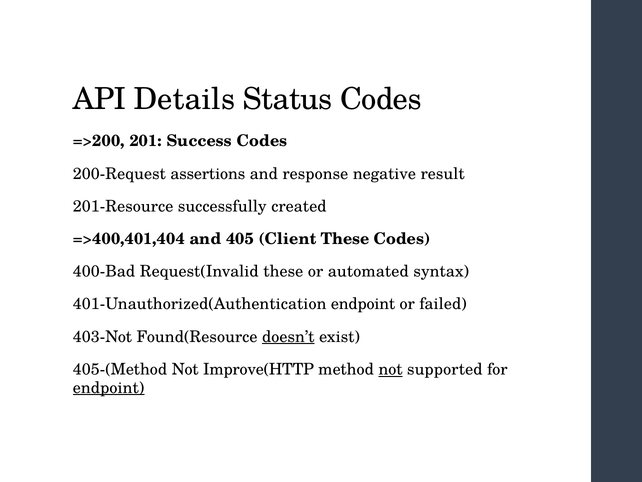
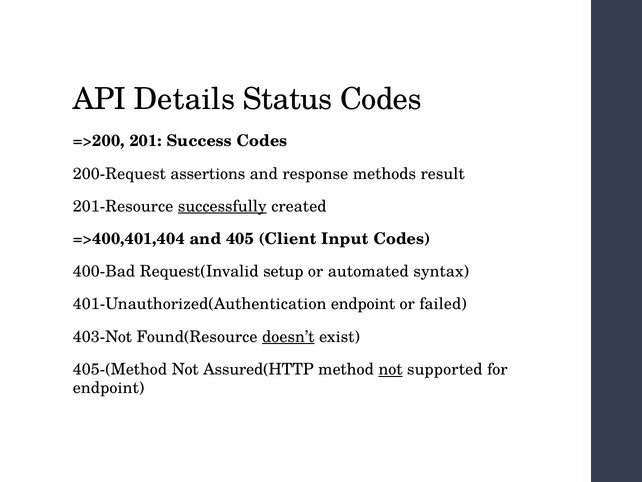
negative: negative -> methods (384, 174)
successfully underline: none -> present (222, 206)
Client These: These -> Input (345, 239)
Request(Invalid these: these -> setup (283, 271)
Improve(HTTP: Improve(HTTP -> Assured(HTTP (258, 369)
endpoint underline: present -> none (109, 387)
